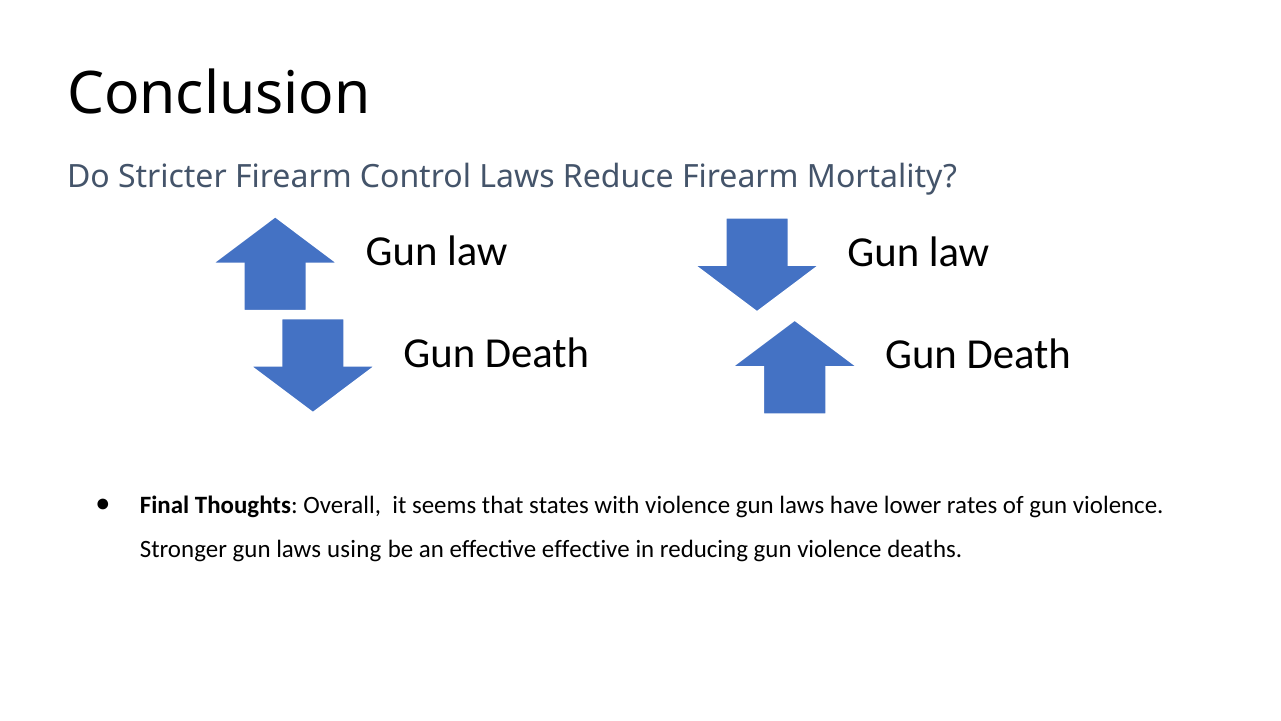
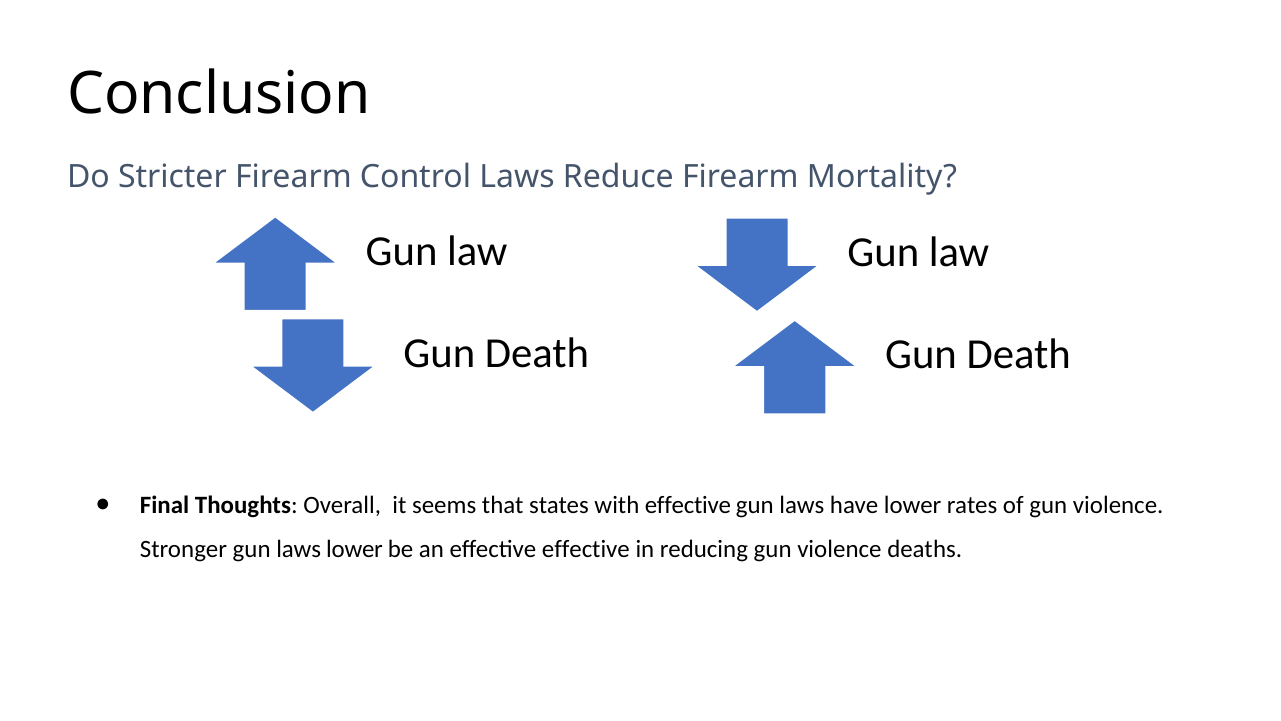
with violence: violence -> effective (688, 505)
laws using: using -> lower (355, 549)
